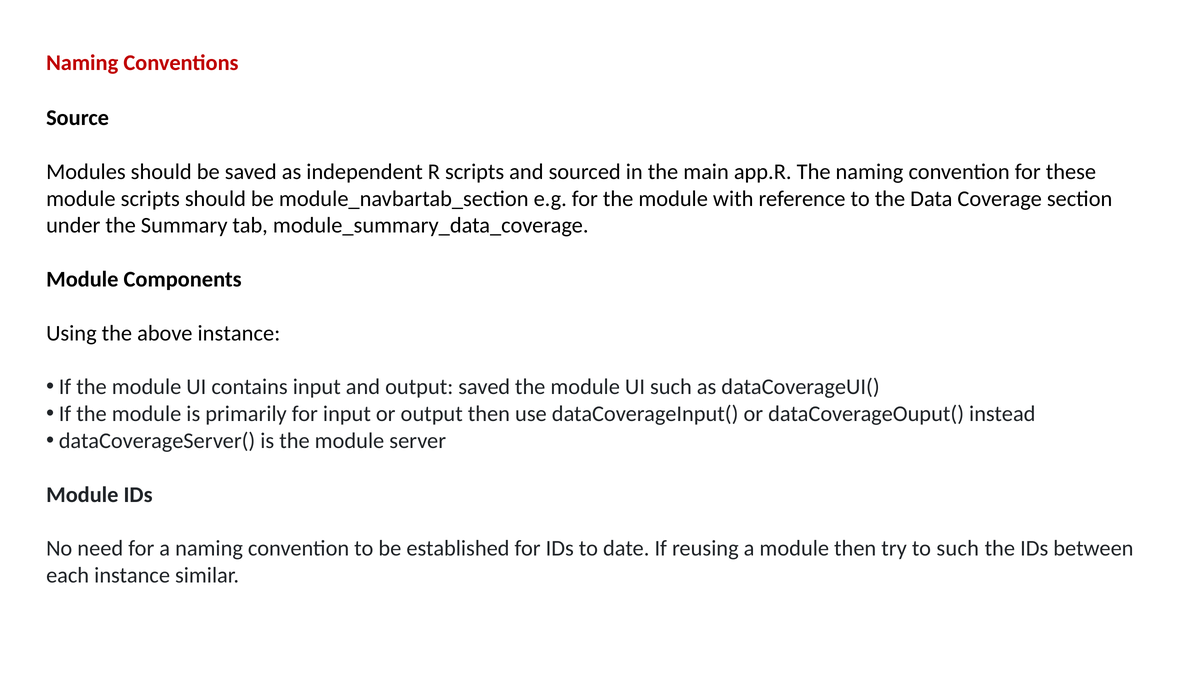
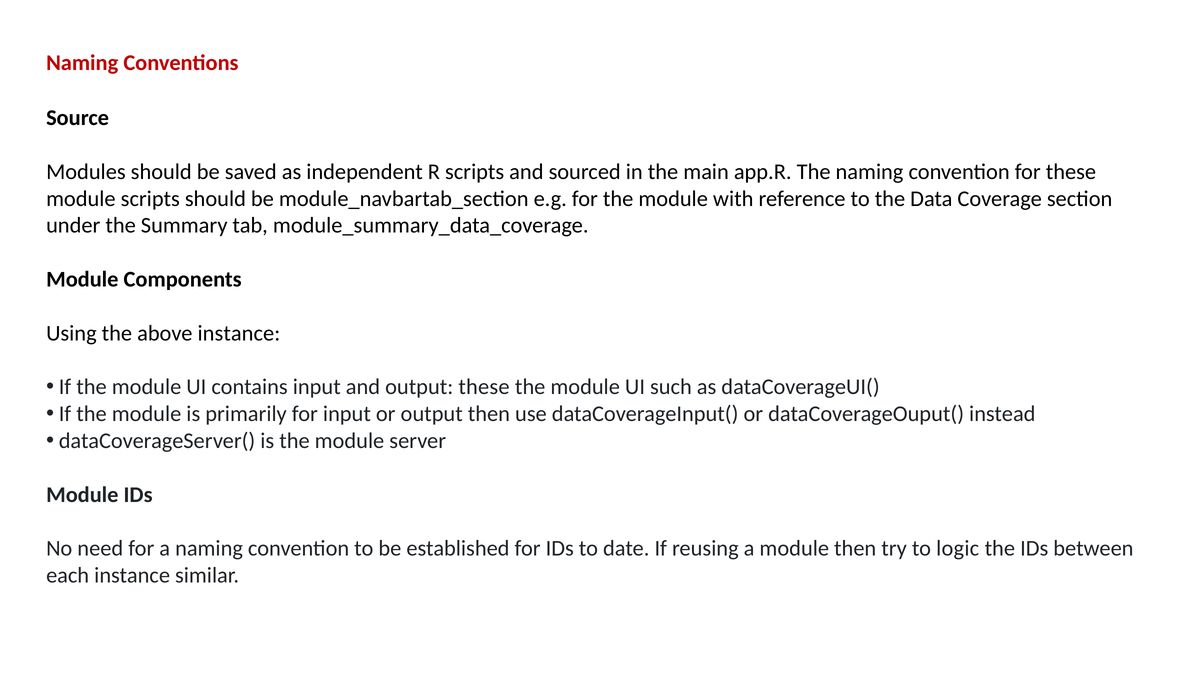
output saved: saved -> these (484, 387)
to such: such -> logic (958, 548)
